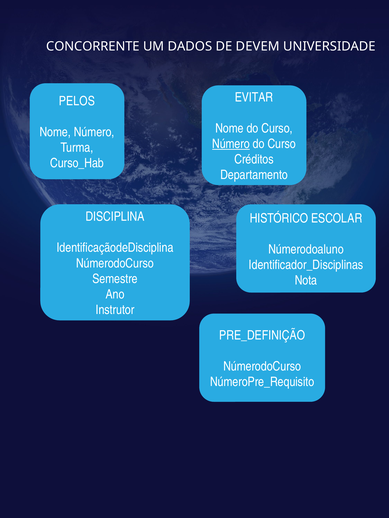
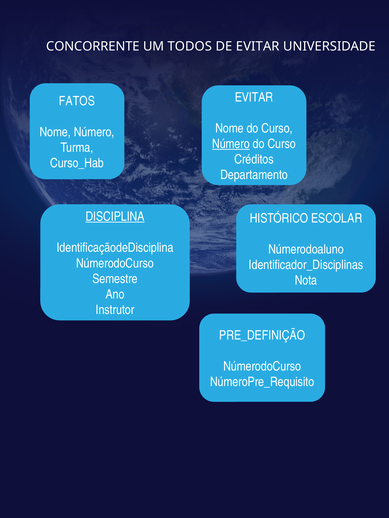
DADOS: DADOS -> TODOS (190, 46)
DE DEVEM: DEVEM -> EVITAR (258, 46)
PELOS: PELOS -> FATOS (77, 101)
DISCIPLINA underline: none -> present (115, 217)
